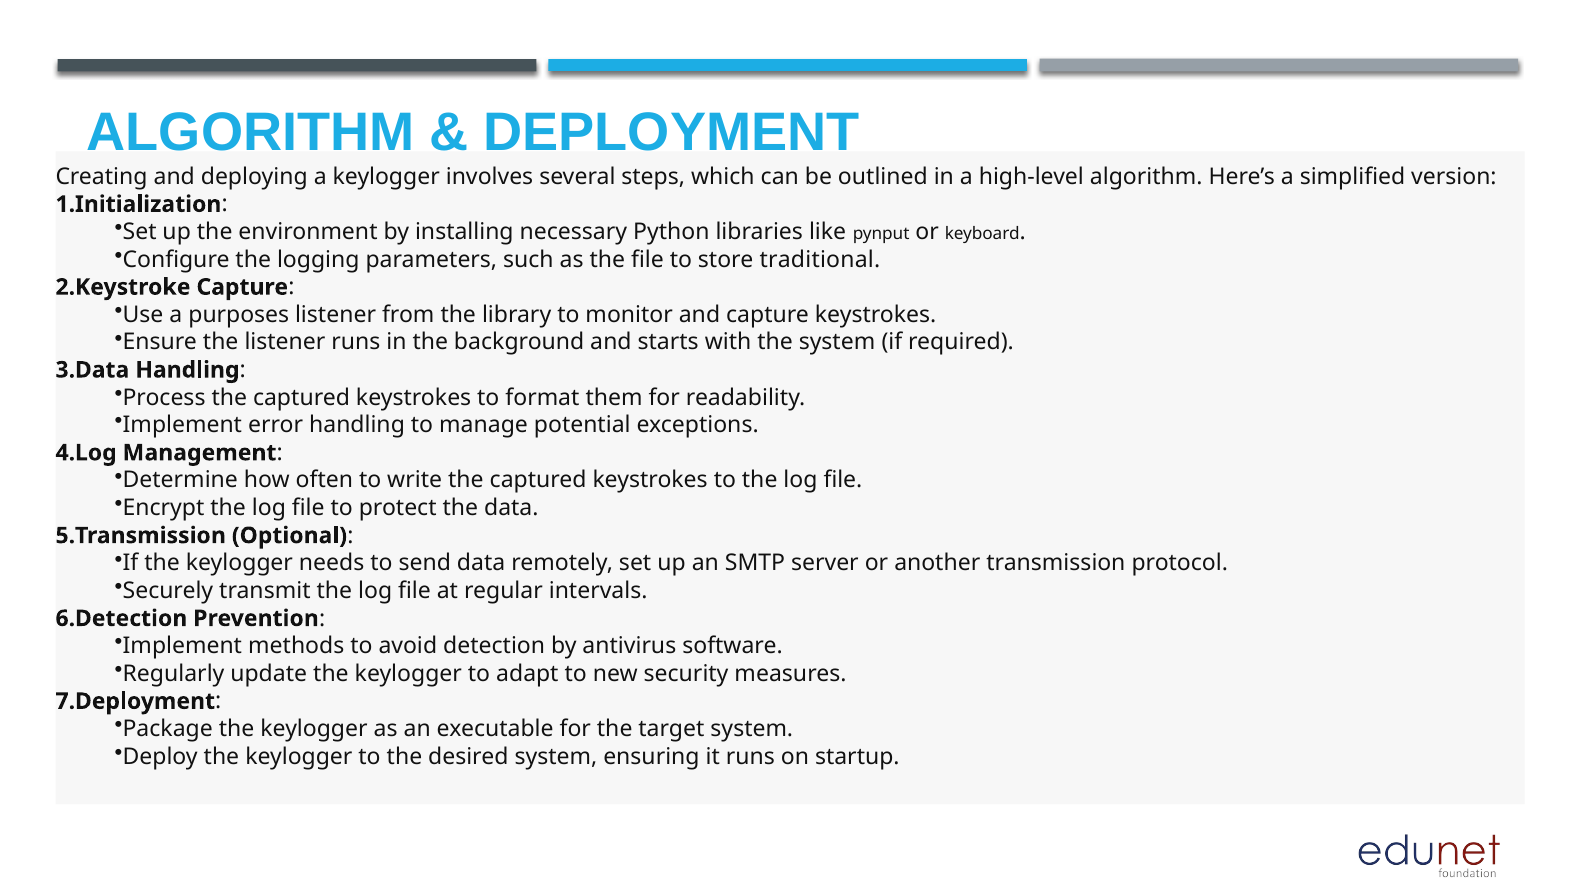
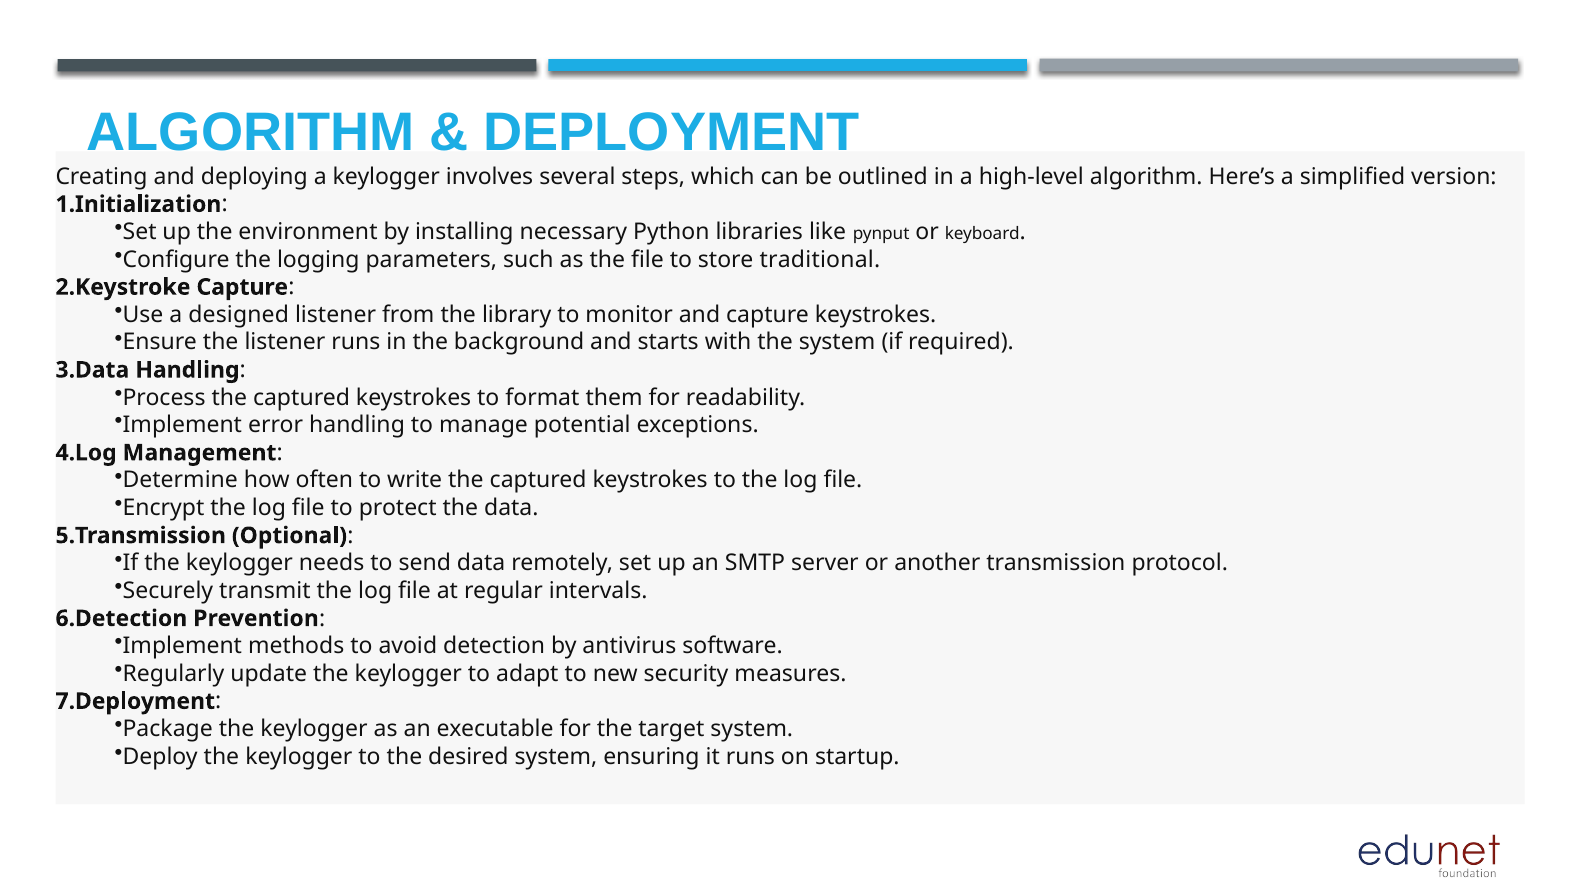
purposes: purposes -> designed (239, 315)
